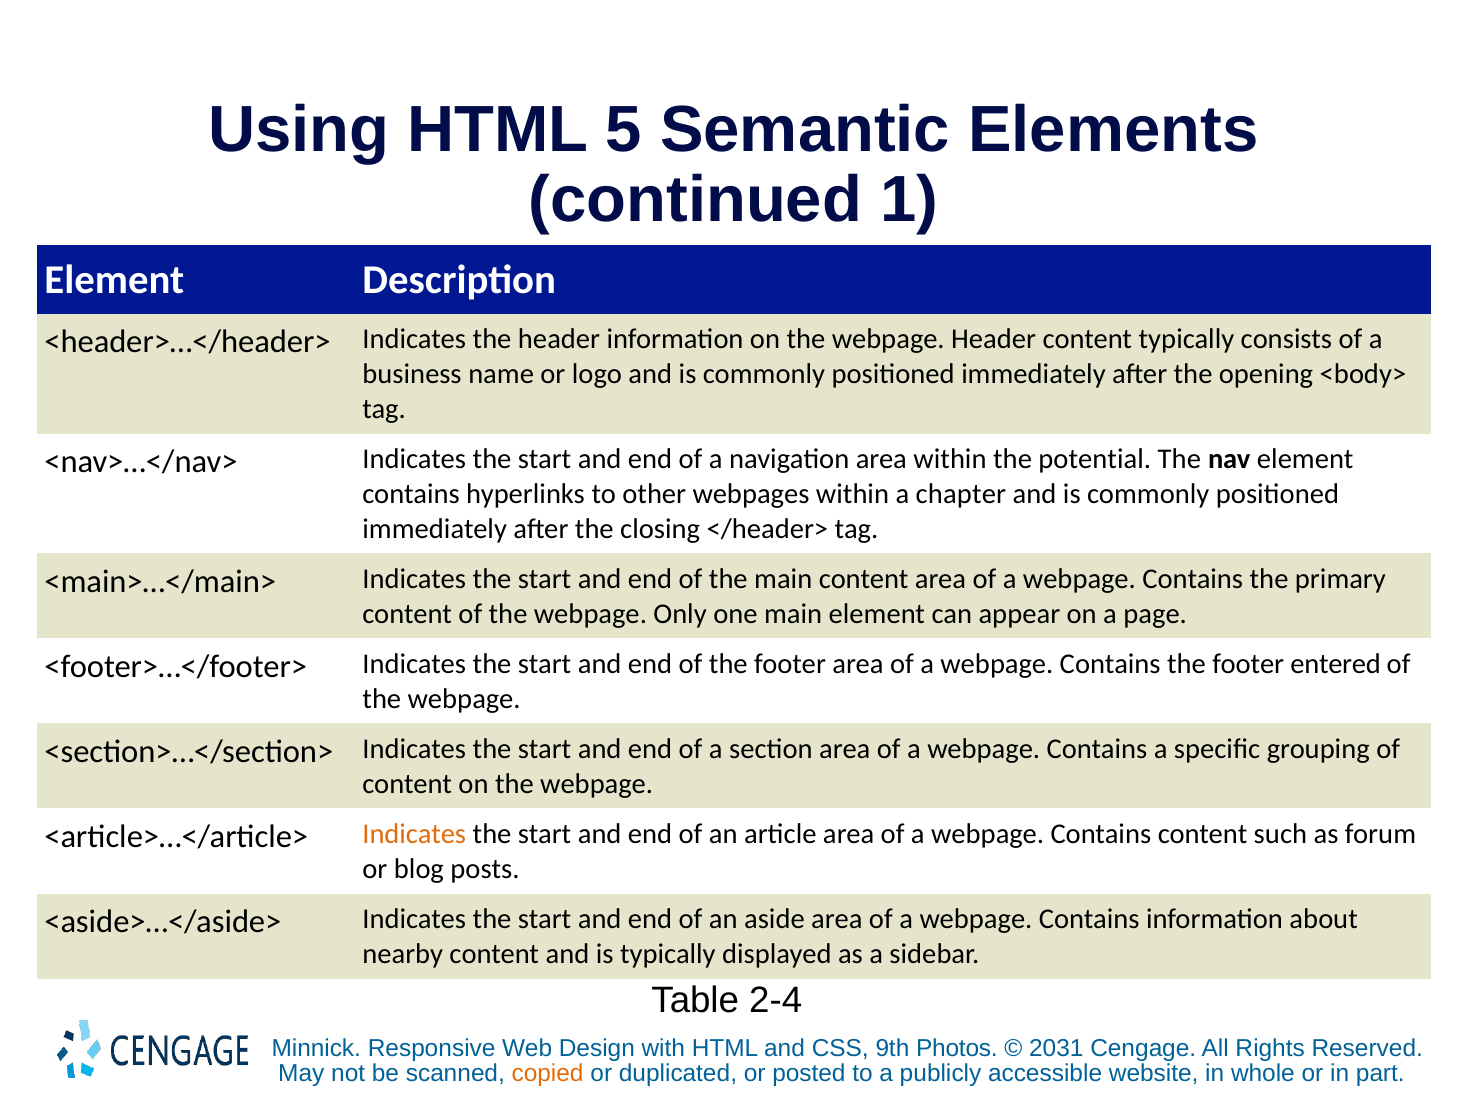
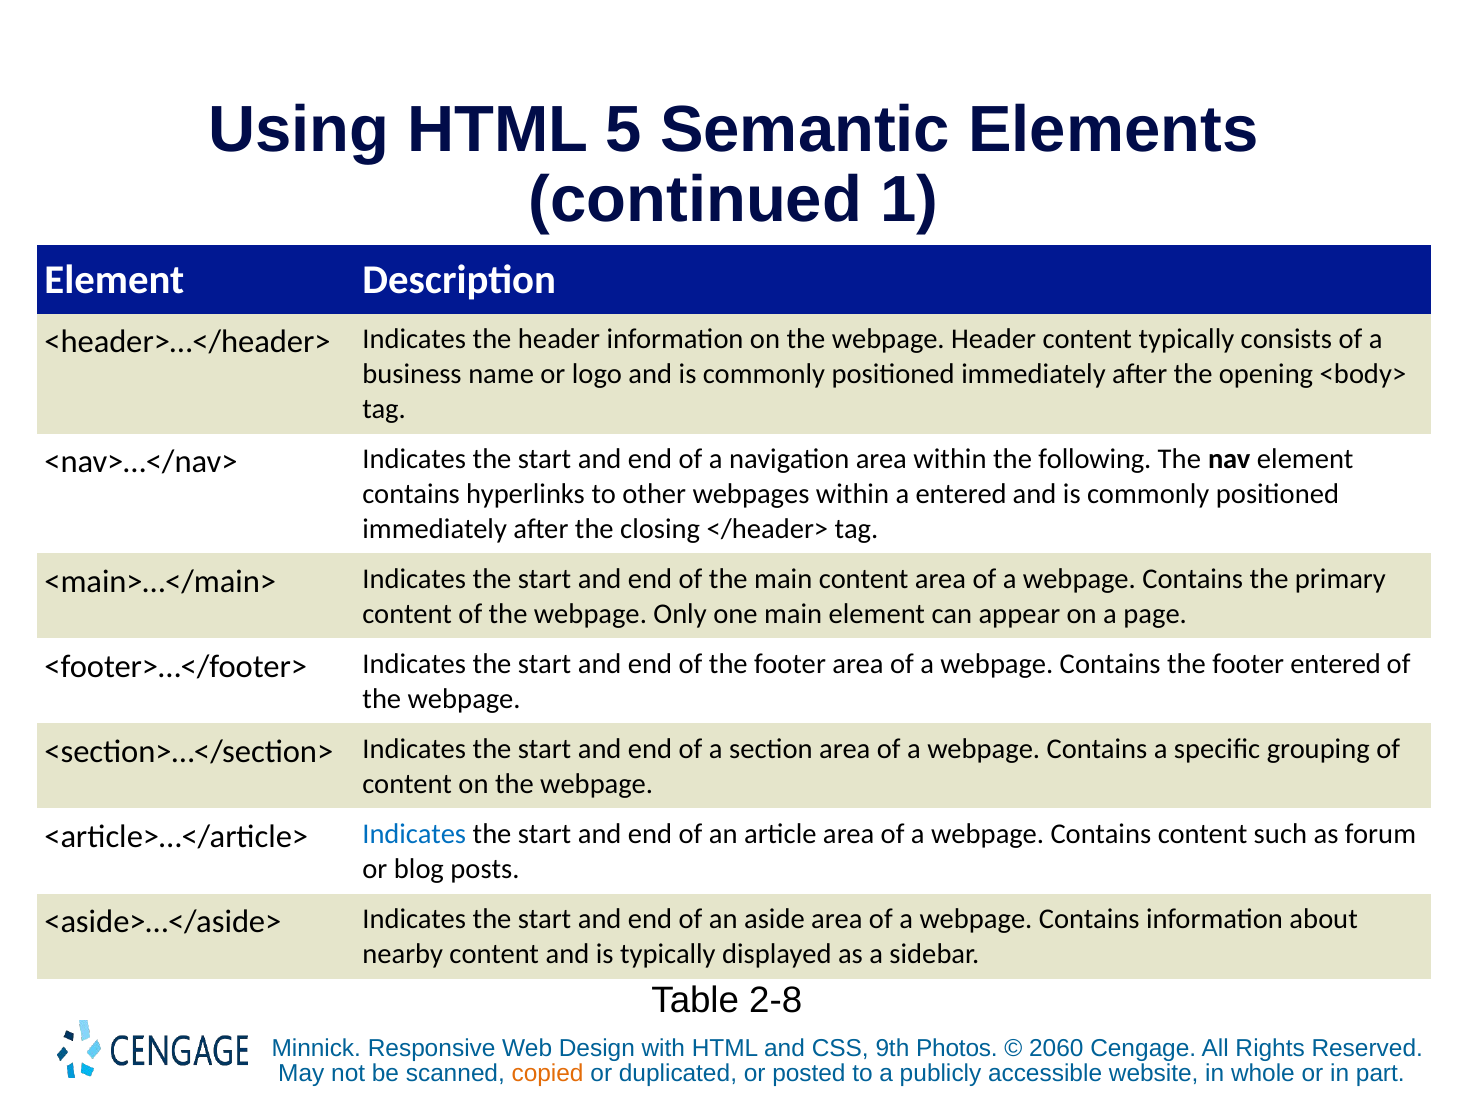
potential: potential -> following (1095, 459)
a chapter: chapter -> entered (961, 494)
Indicates colour: orange -> blue (414, 834)
2-4: 2-4 -> 2-8 (776, 1001)
2031: 2031 -> 2060 (1056, 1049)
